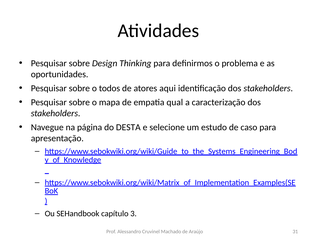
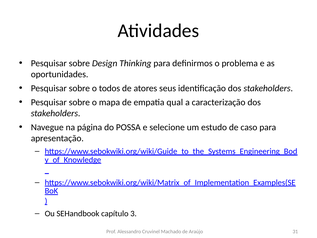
aqui: aqui -> seus (168, 88)
DESTA: DESTA -> POSSA (128, 127)
